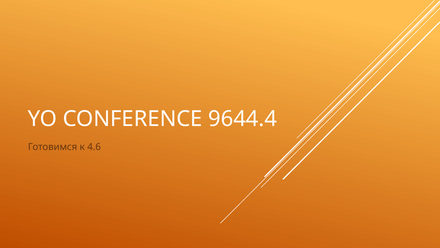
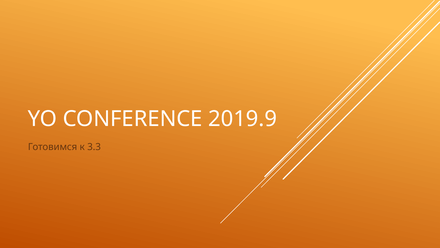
9644.4: 9644.4 -> 2019.9 (243, 119)
4.6: 4.6 -> 3.3 (94, 147)
